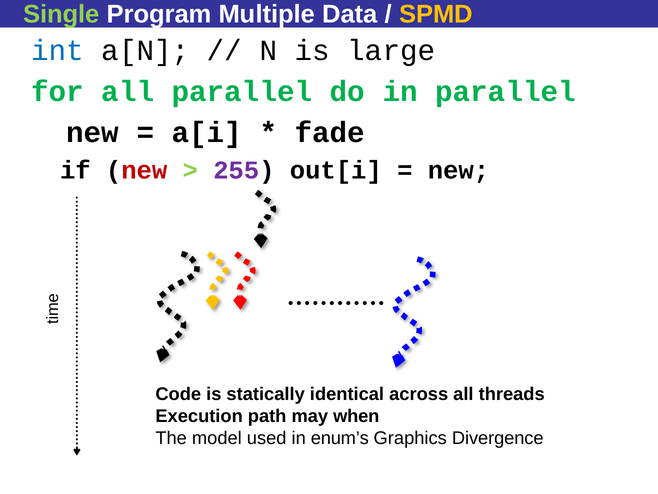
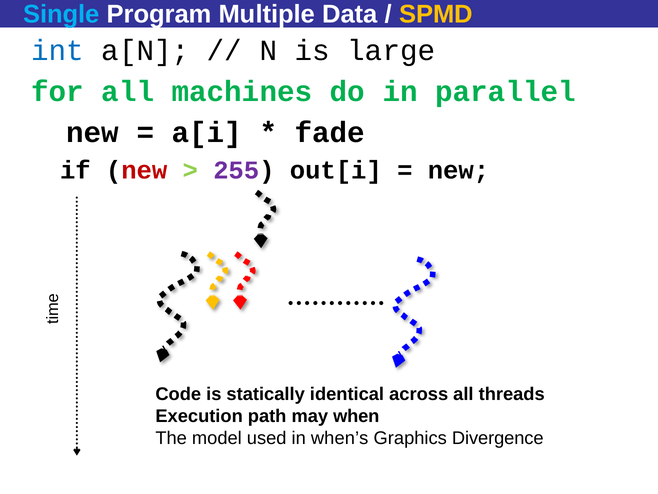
Single colour: light green -> light blue (61, 14)
all parallel: parallel -> machines (242, 91)
enum’s: enum’s -> when’s (340, 438)
